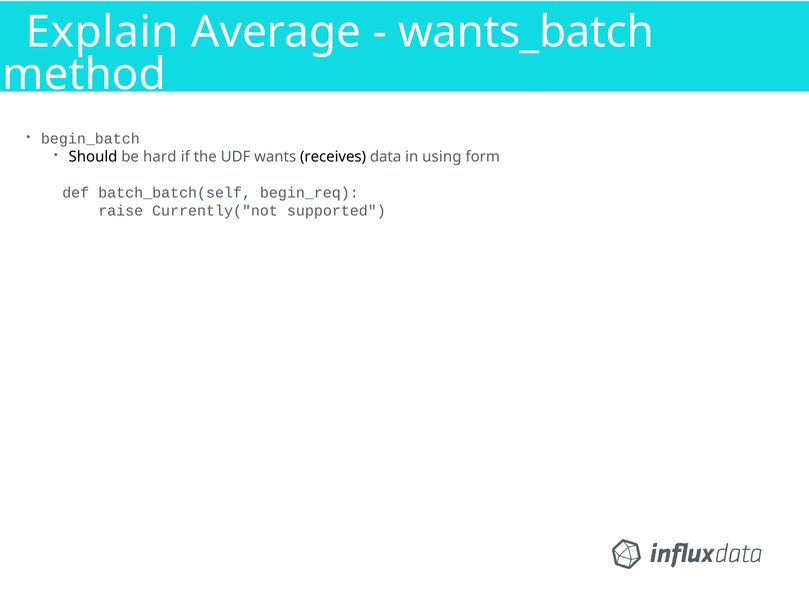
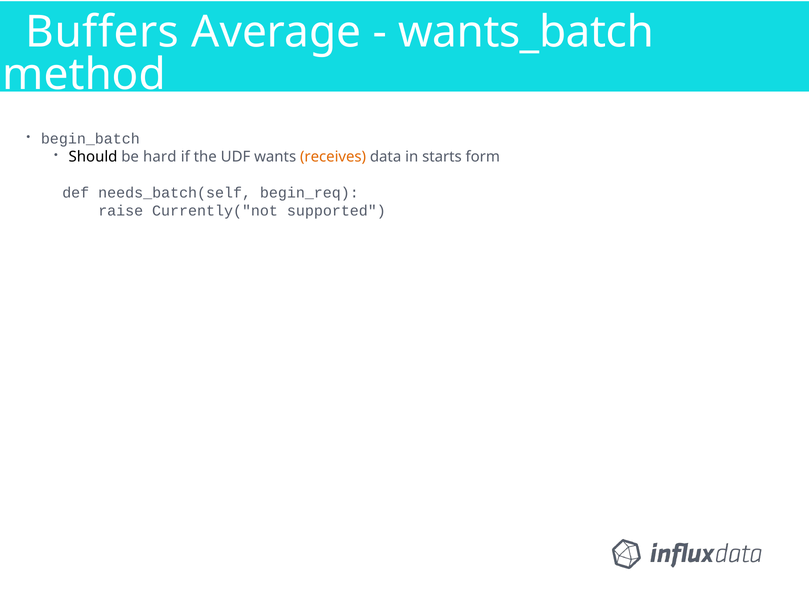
Explain: Explain -> Buffers (102, 32)
receives colour: black -> orange (333, 157)
using: using -> starts (442, 157)
batch_batch(self: batch_batch(self -> needs_batch(self (175, 193)
